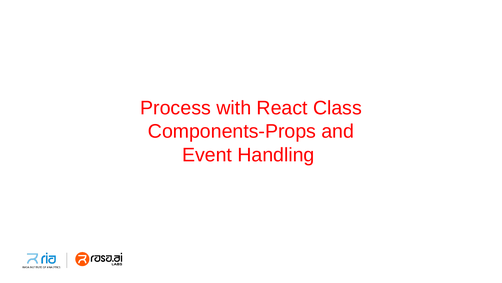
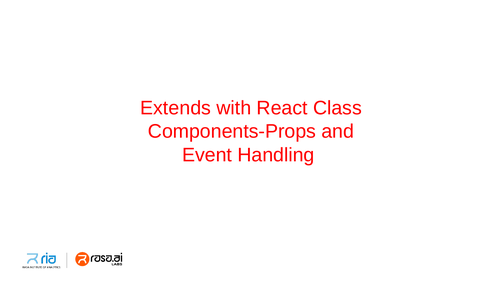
Process: Process -> Extends (176, 108)
